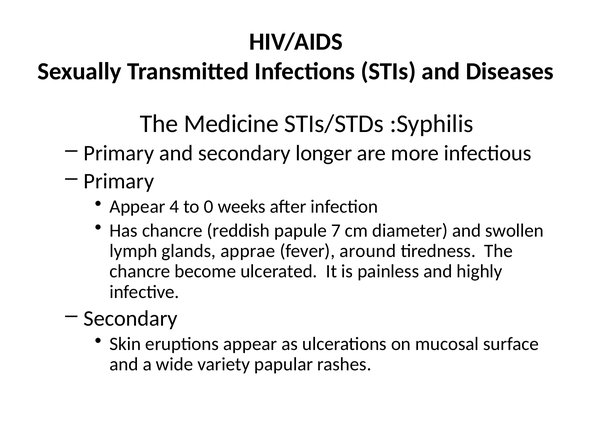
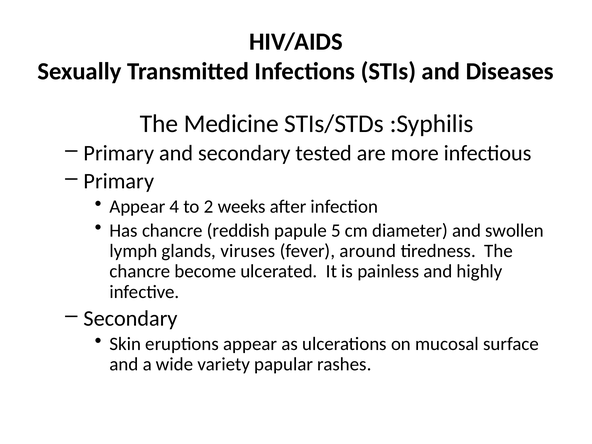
longer: longer -> tested (324, 153)
0: 0 -> 2 (209, 207)
7: 7 -> 5 (336, 231)
apprae: apprae -> viruses (248, 251)
